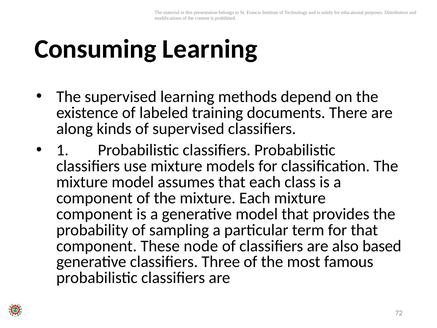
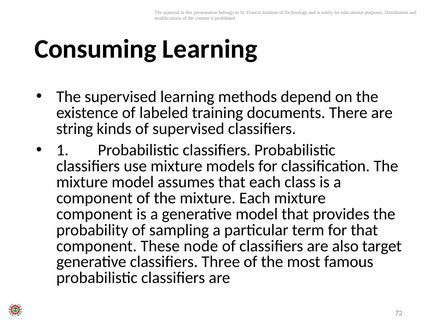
along: along -> string (75, 129)
based: based -> target (382, 246)
